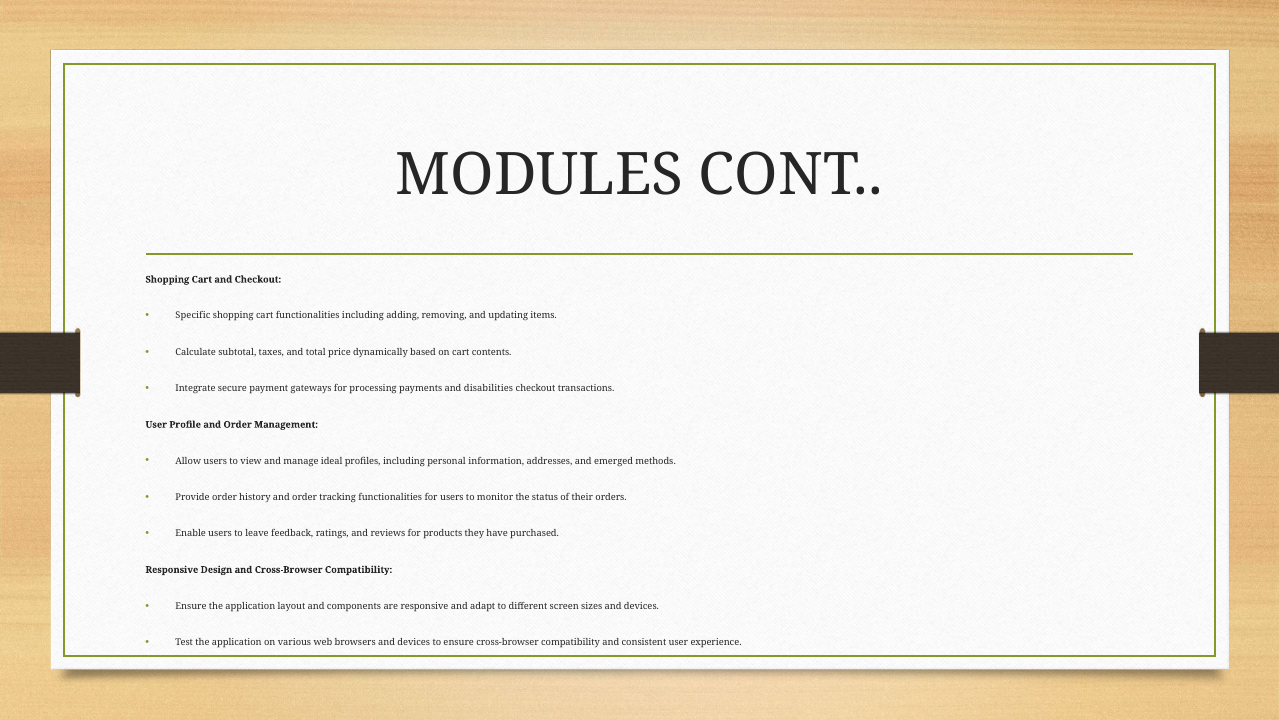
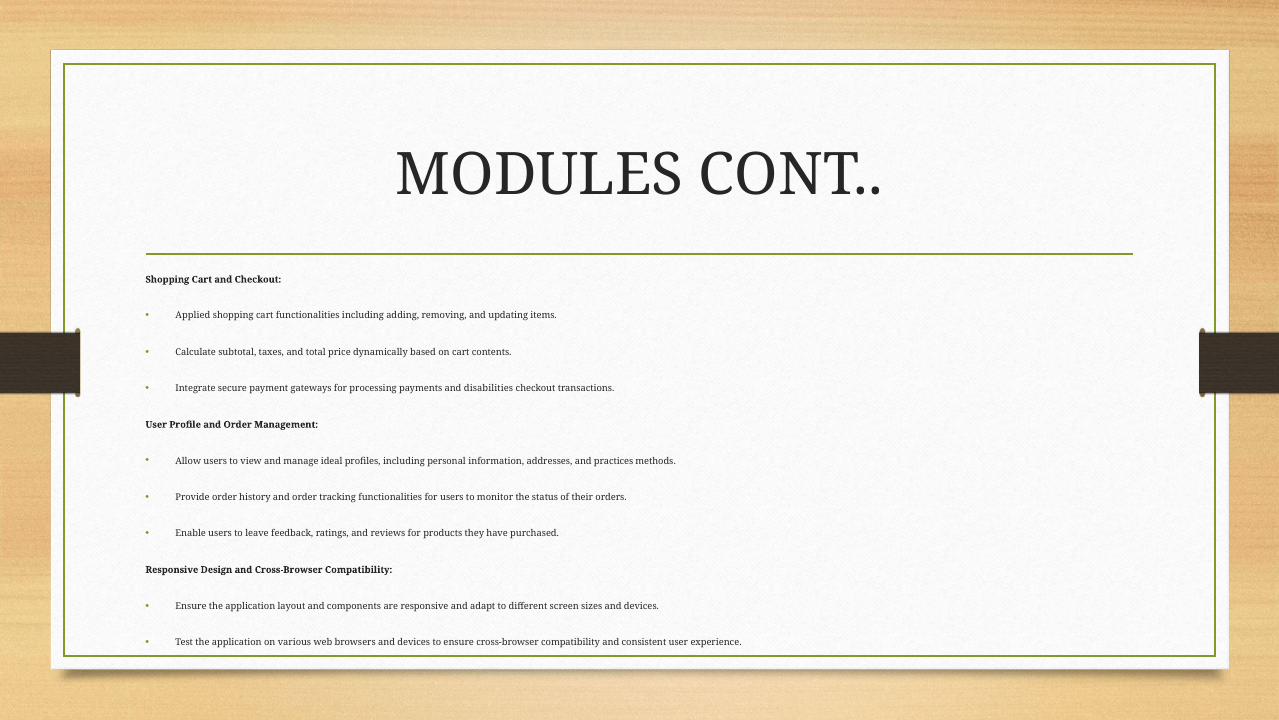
Specific: Specific -> Applied (193, 316)
emerged: emerged -> practices (614, 461)
